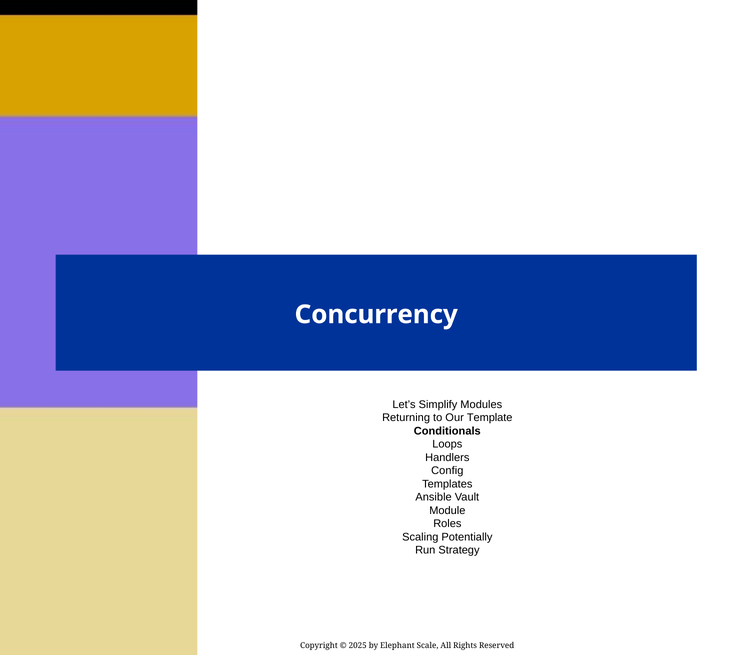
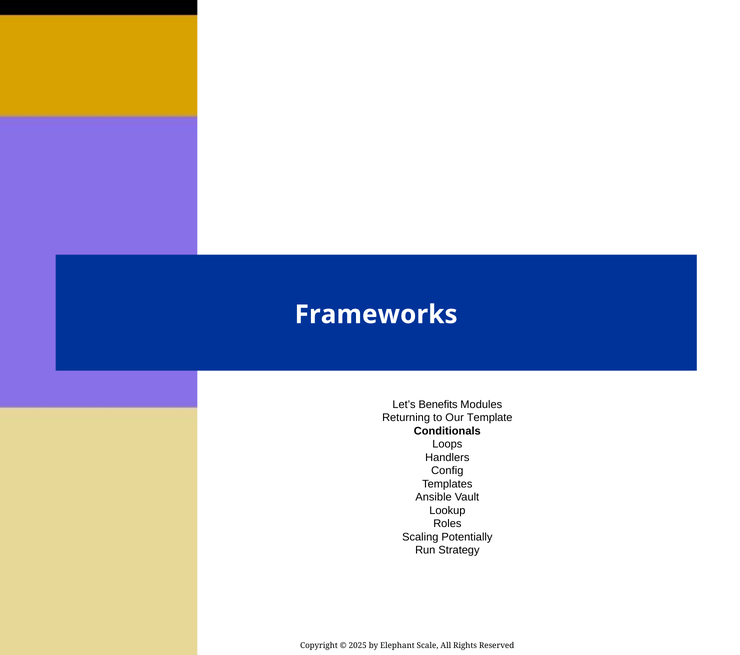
Concurrency: Concurrency -> Frameworks (376, 315)
Simplify: Simplify -> Benefits (438, 405)
Module: Module -> Lookup (447, 511)
